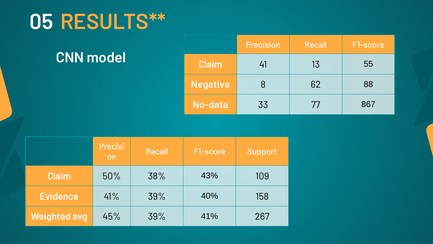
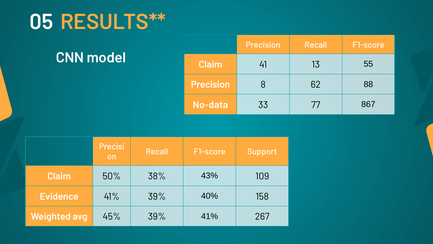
Negative: Negative -> Precision (210, 85)
